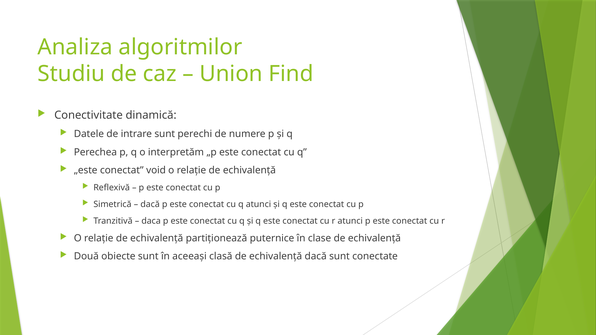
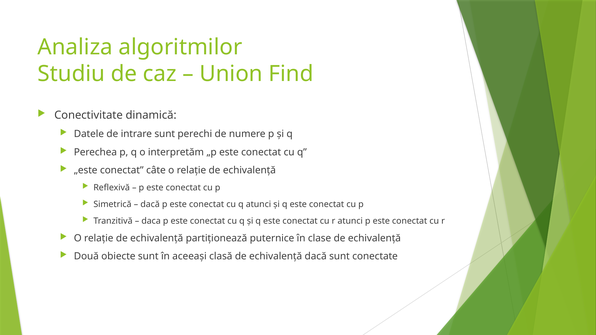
void: void -> câte (156, 170)
